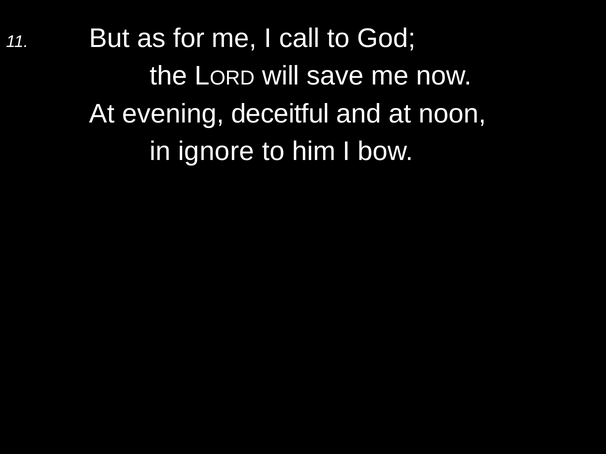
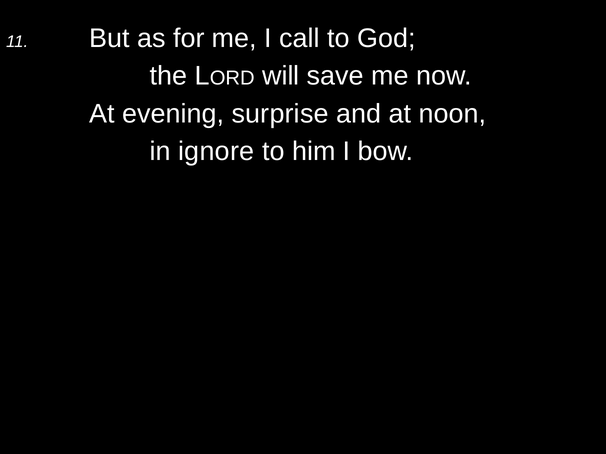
deceitful: deceitful -> surprise (280, 114)
